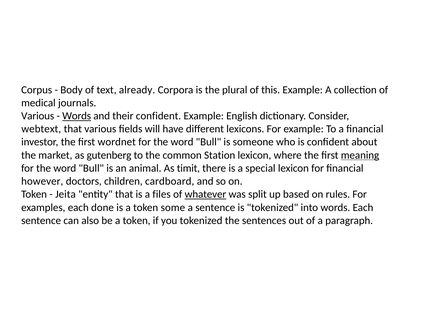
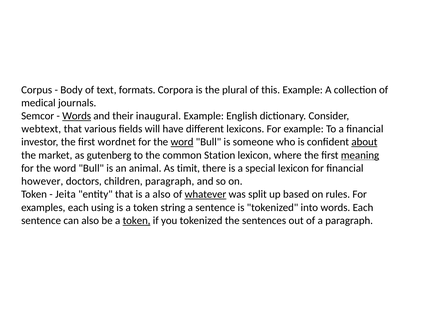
already: already -> formats (137, 90)
Various: Various -> Semcor (38, 116)
their confident: confident -> inaugural (158, 116)
word underline: none -> present (182, 142)
about underline: none -> present (364, 142)
children cardboard: cardboard -> paragraph (170, 181)
a files: files -> also (162, 194)
done: done -> using (103, 207)
some: some -> string (173, 207)
token underline: none -> present (137, 220)
